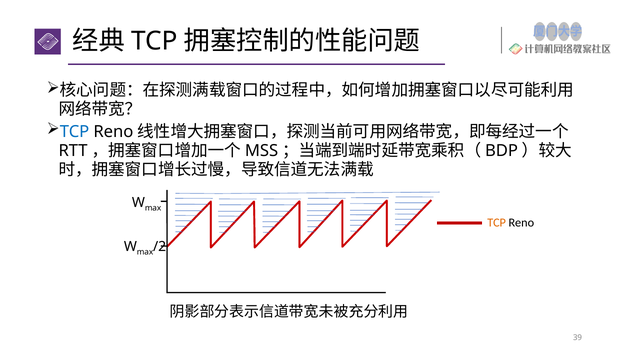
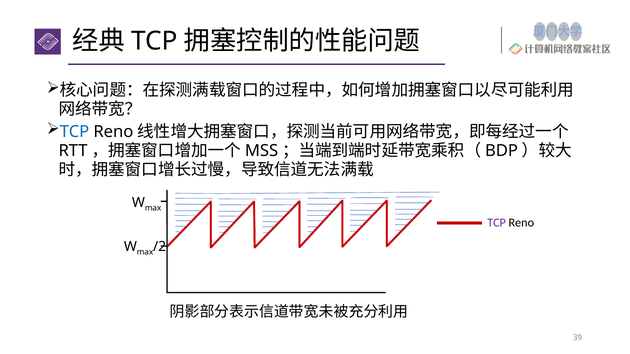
TCP colour: orange -> purple (497, 223)
